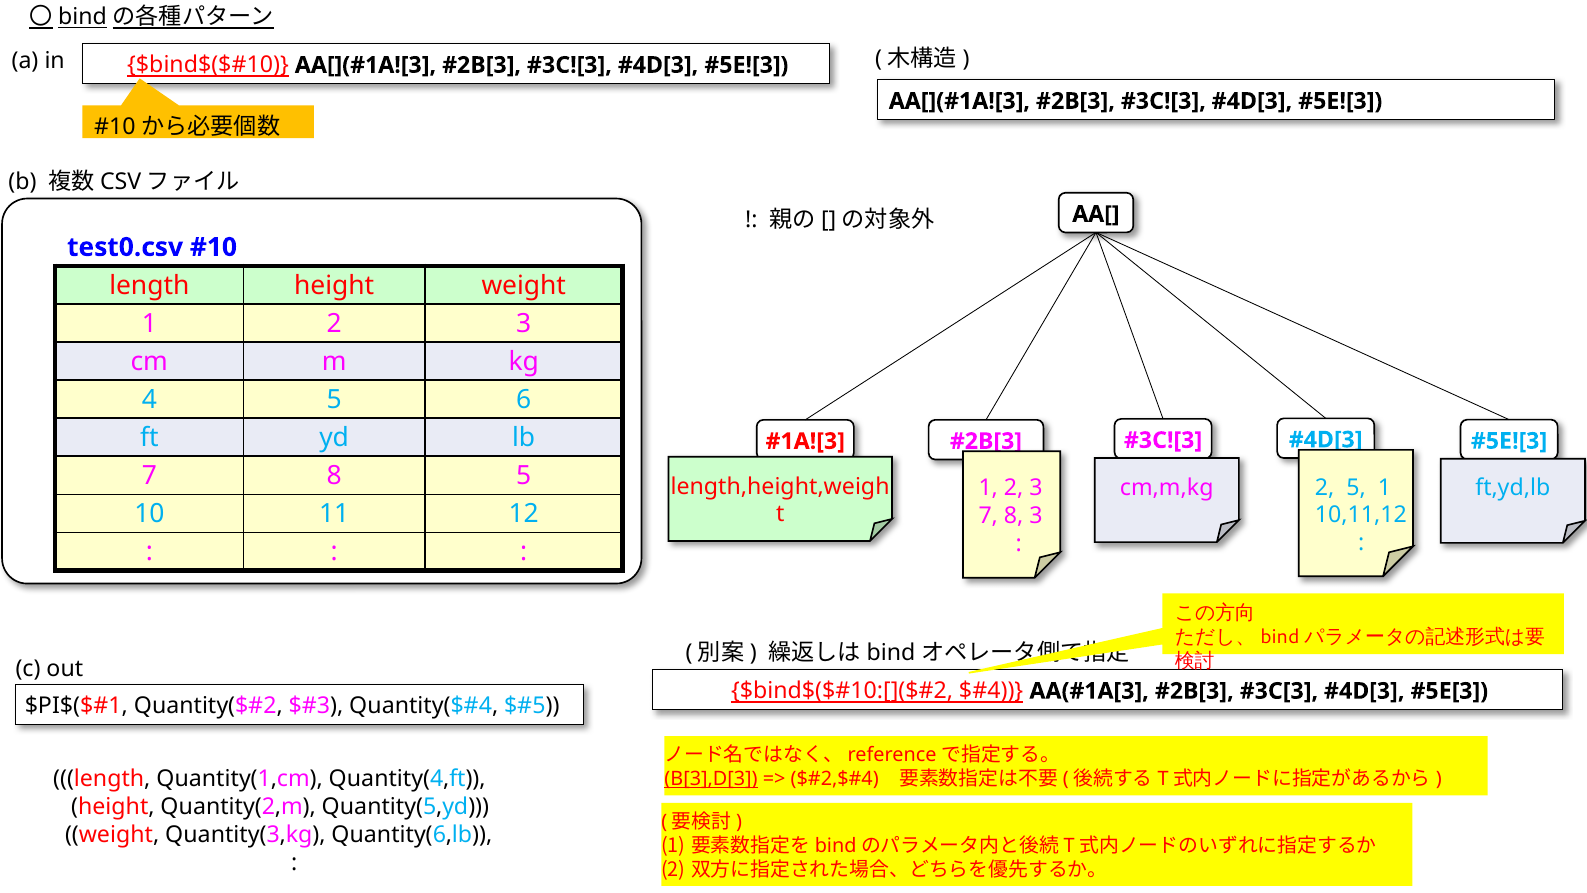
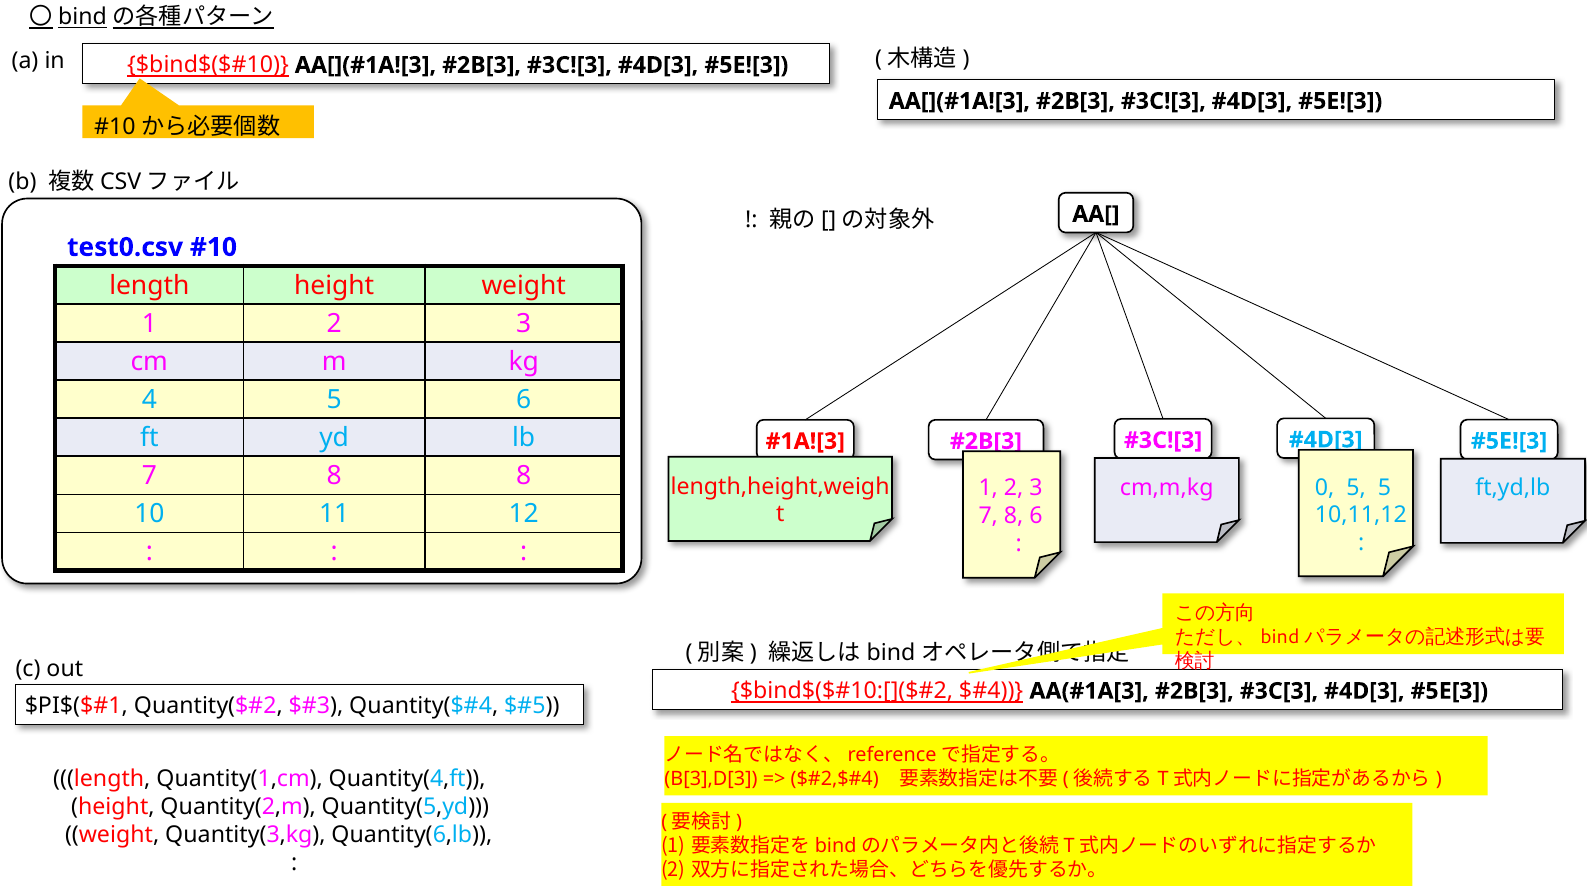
8 5: 5 -> 8 (524, 475)
2: 2 -> 0 (1325, 487)
5 1: 1 -> 5 (1385, 487)
8 3: 3 -> 6 (1036, 516)
B[3],D[3 underline: present -> none (711, 779)
